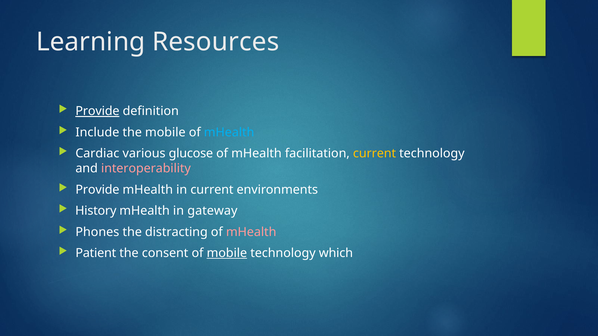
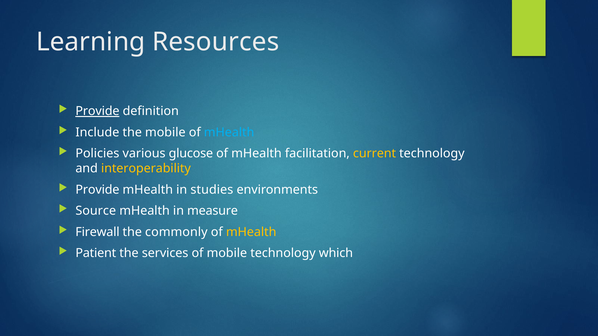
Cardiac: Cardiac -> Policies (97, 154)
interoperability colour: pink -> yellow (146, 169)
in current: current -> studies (212, 190)
History: History -> Source (96, 211)
gateway: gateway -> measure (213, 211)
Phones: Phones -> Firewall (97, 232)
distracting: distracting -> commonly (176, 232)
mHealth colour: pink -> yellow (251, 232)
consent: consent -> services (165, 253)
mobile underline: present -> none (227, 253)
